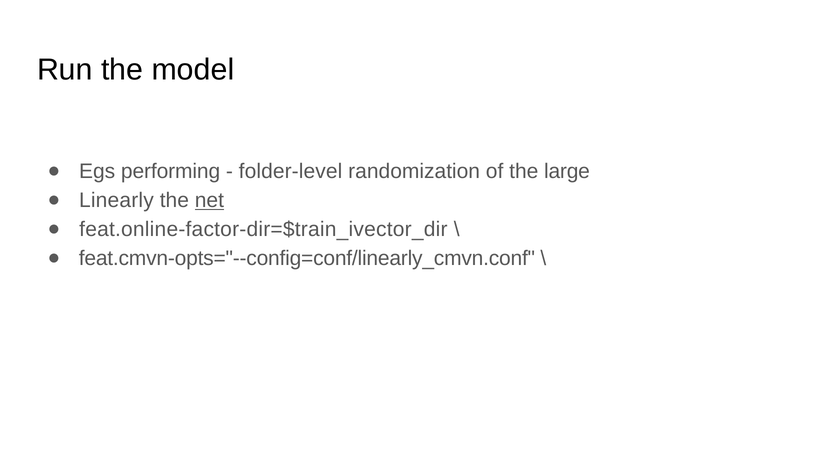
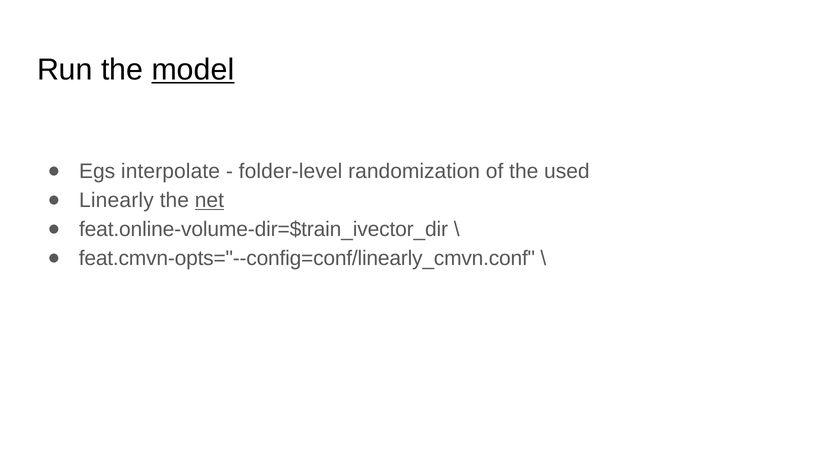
model underline: none -> present (193, 70)
performing: performing -> interpolate (170, 171)
large: large -> used (567, 171)
feat.online-factor-dir=$train_ivector_dir: feat.online-factor-dir=$train_ivector_dir -> feat.online-volume-dir=$train_ivector_dir (264, 229)
